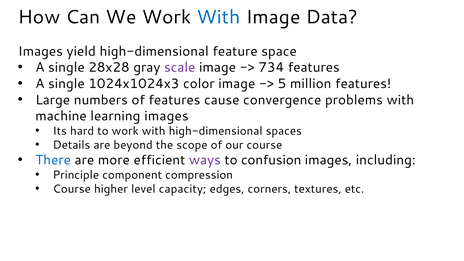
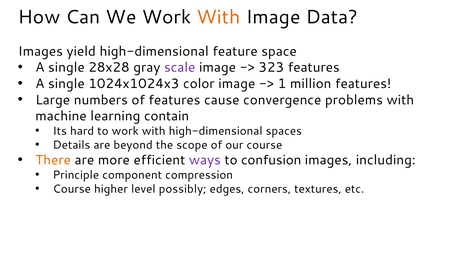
With colour: blue -> orange (218, 17)
734: 734 -> 323 (271, 67)
5: 5 -> 1 (282, 84)
learning images: images -> contain (167, 116)
There colour: blue -> orange (53, 160)
capacity: capacity -> possibly (183, 189)
